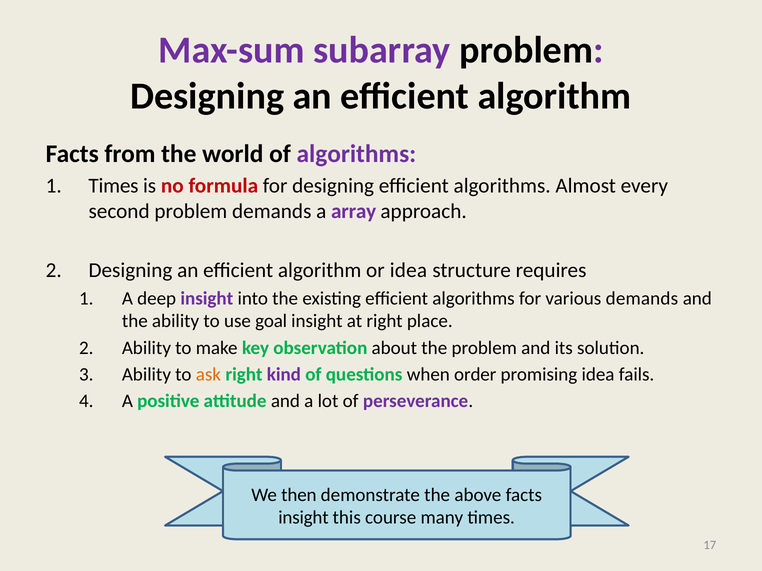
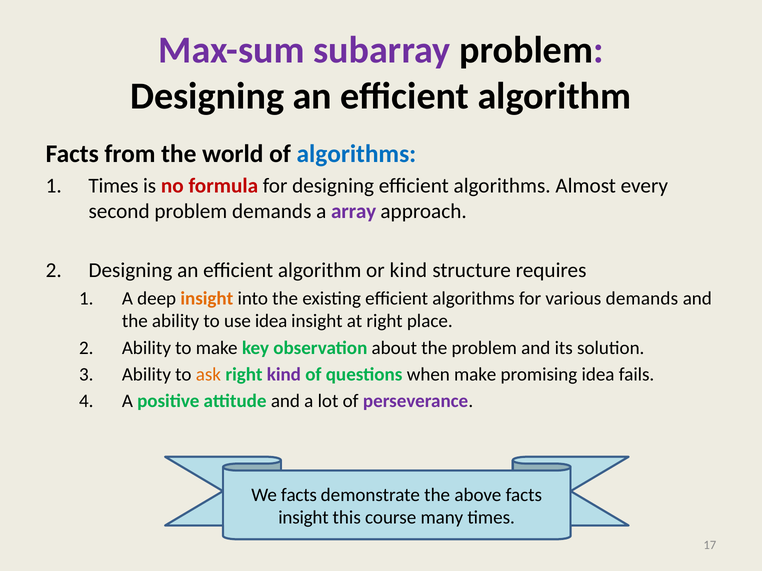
algorithms colour: purple -> blue (356, 154)
or idea: idea -> kind (408, 271)
insight colour: purple -> orange (207, 299)
use goal: goal -> idea (271, 321)
when order: order -> make (475, 375)
We then: then -> facts (299, 495)
